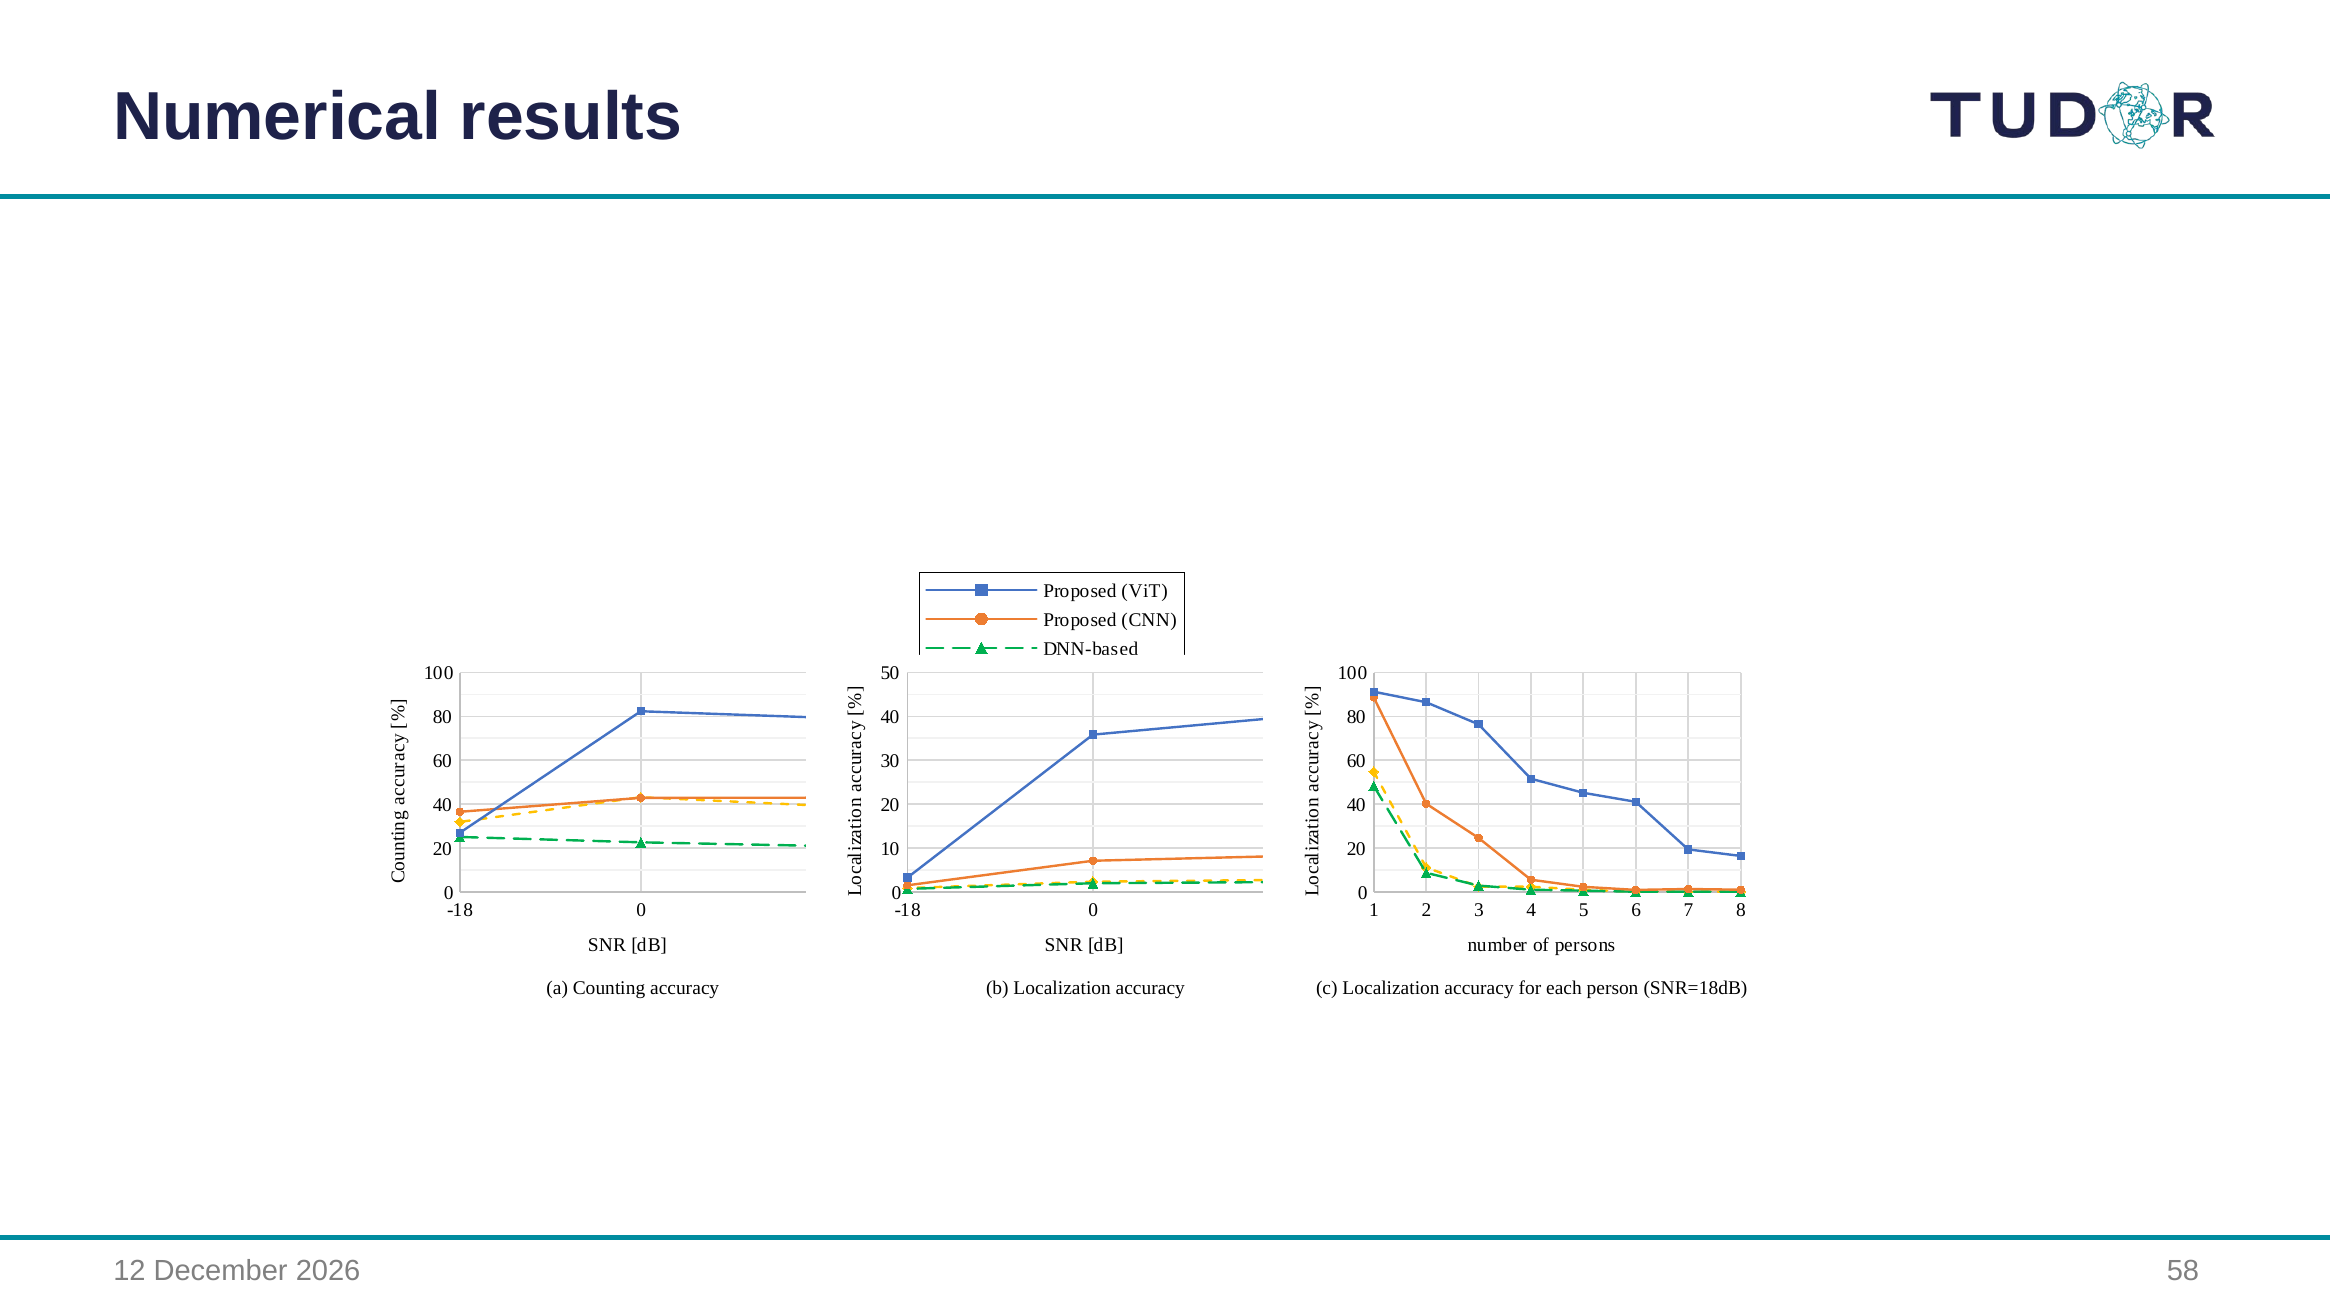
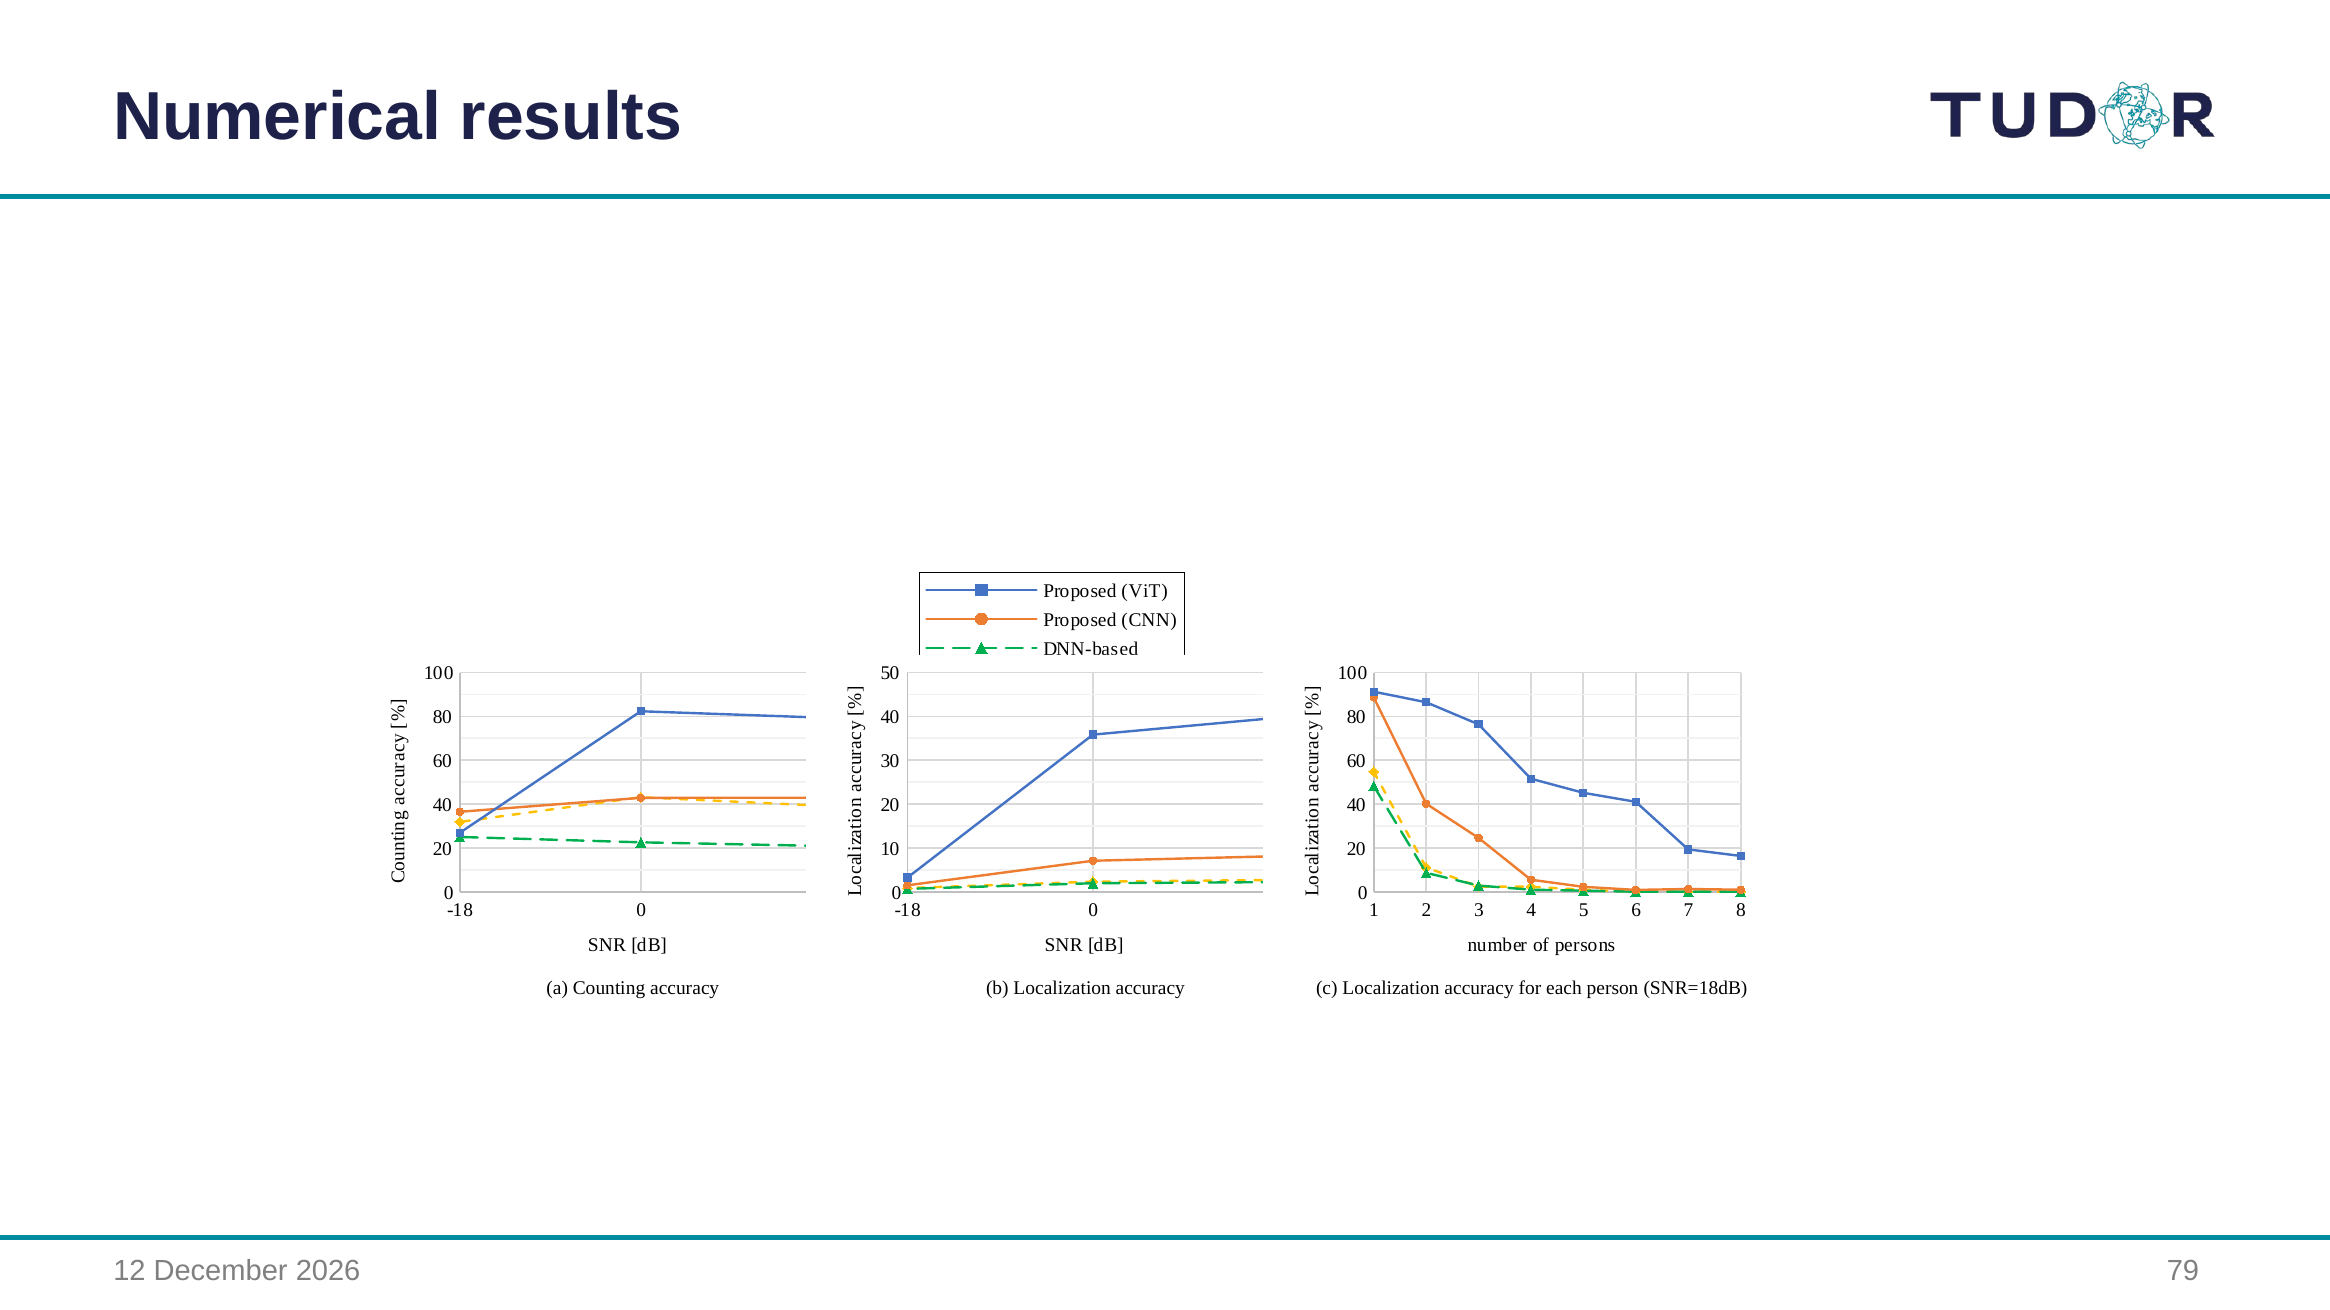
58: 58 -> 79 (2183, 1272)
